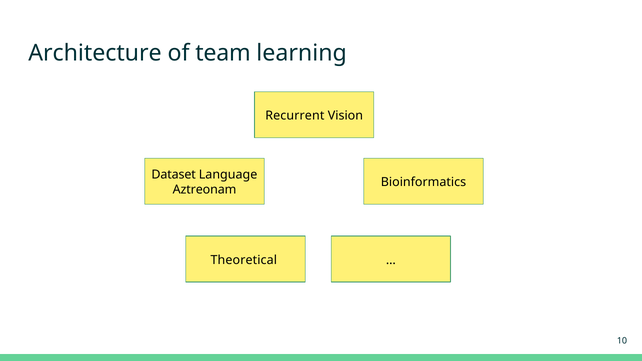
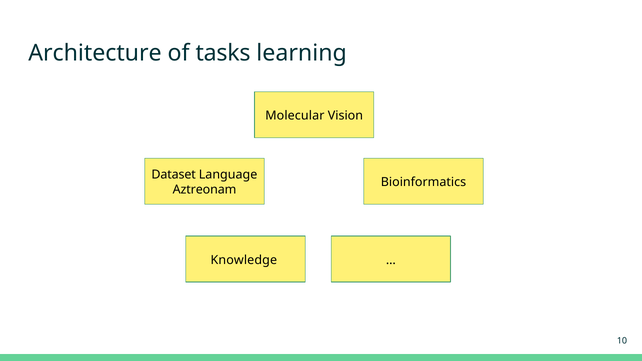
team: team -> tasks (223, 53)
Recurrent: Recurrent -> Molecular (295, 116)
Theoretical: Theoretical -> Knowledge (244, 260)
